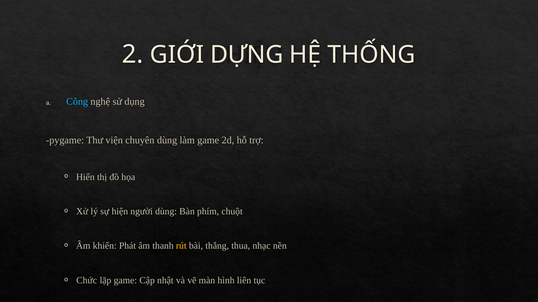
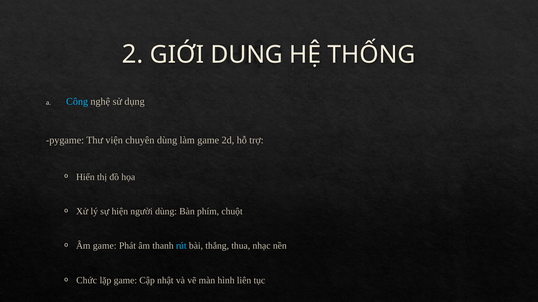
DỰNG: DỰNG -> DUNG (247, 55)
Âm khiển: khiển -> game (105, 246)
rút colour: yellow -> light blue (181, 246)
